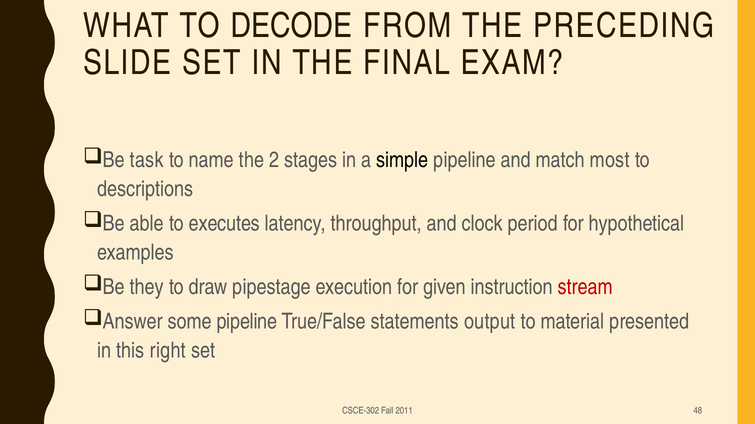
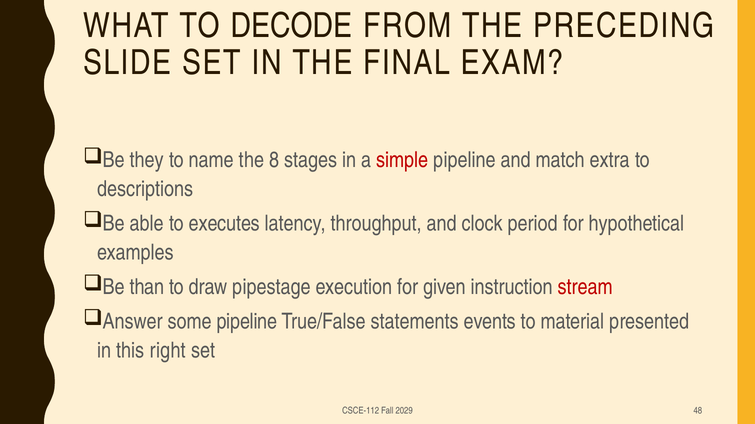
task: task -> they (147, 160)
2: 2 -> 8 (274, 160)
simple colour: black -> red (402, 160)
most: most -> extra (610, 160)
they: they -> than (147, 287)
output: output -> events (490, 322)
CSCE-302: CSCE-302 -> CSCE-112 (361, 411)
2011: 2011 -> 2029 (404, 411)
